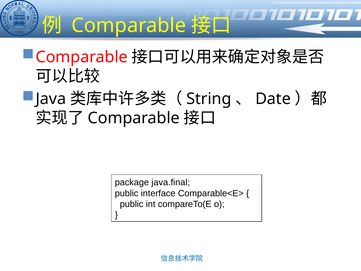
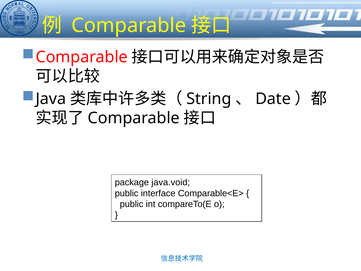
java.final: java.final -> java.void (171, 182)
